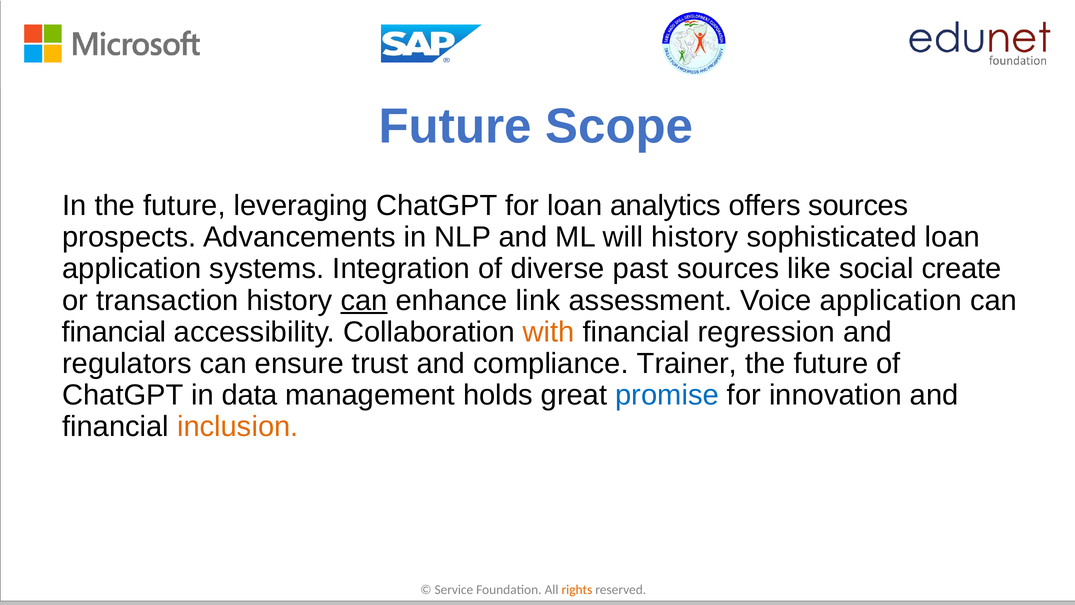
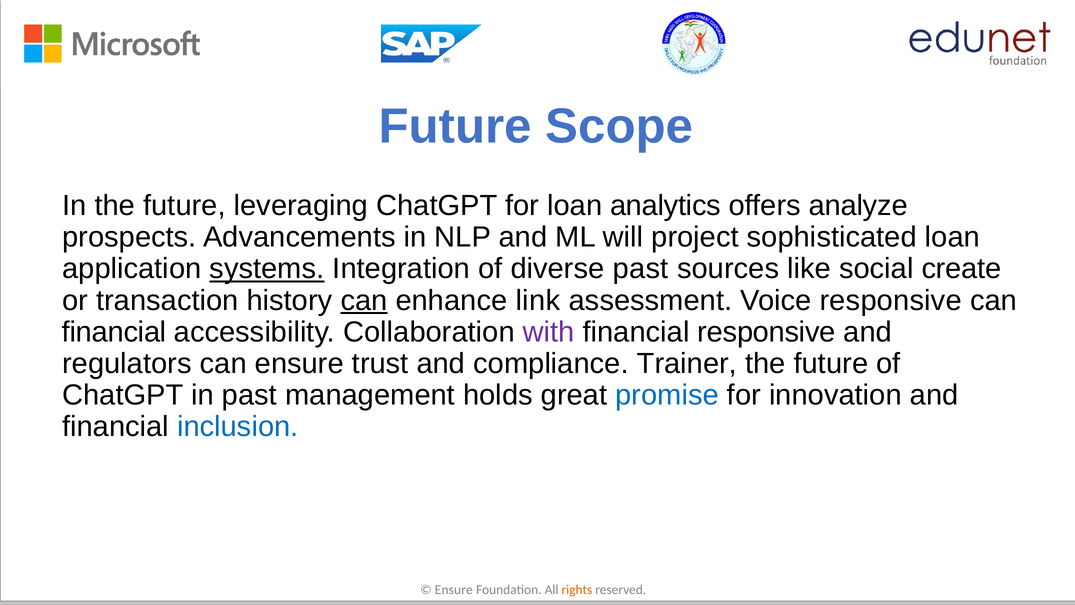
offers sources: sources -> analyze (858, 206)
will history: history -> project (695, 237)
systems underline: none -> present (267, 269)
Voice application: application -> responsive (891, 300)
with colour: orange -> purple (549, 332)
financial regression: regression -> responsive (767, 332)
in data: data -> past (249, 395)
inclusion colour: orange -> blue (238, 426)
Service: Service -> Ensure (454, 589)
